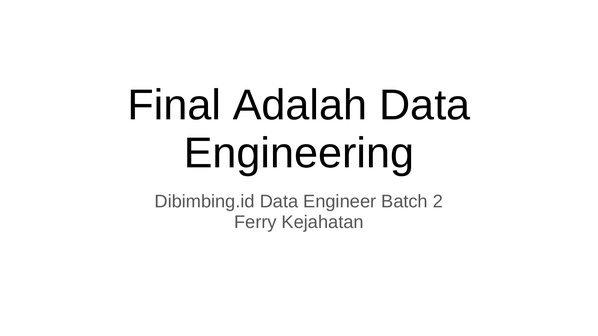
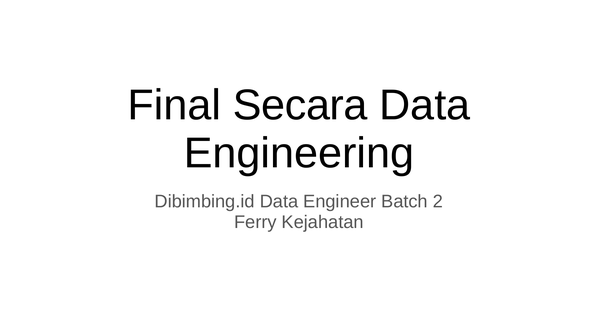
Adalah: Adalah -> Secara (300, 105)
